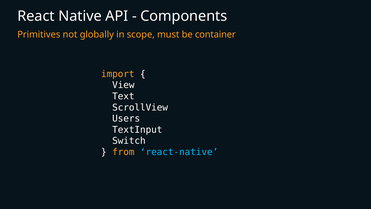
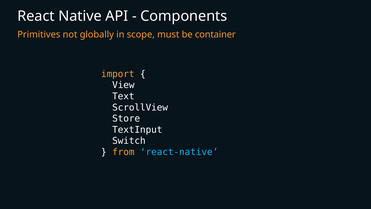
Users: Users -> Store (126, 118)
